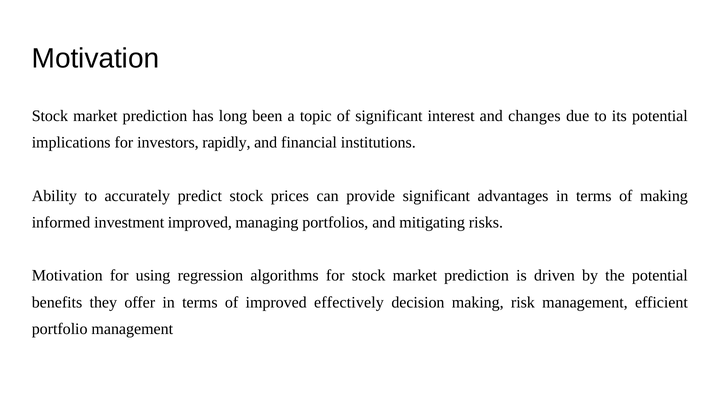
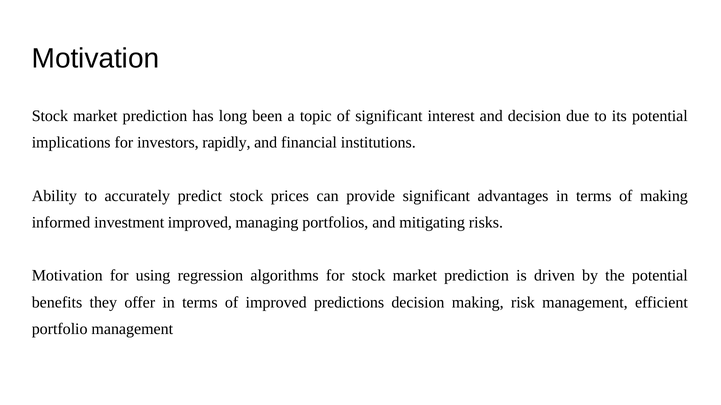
and changes: changes -> decision (534, 116)
effectively: effectively -> predictions (349, 303)
